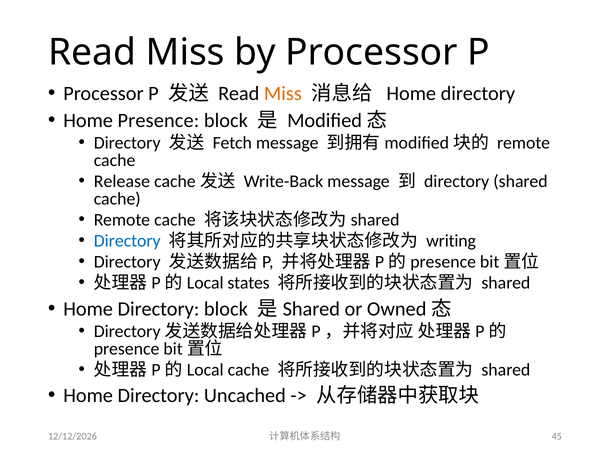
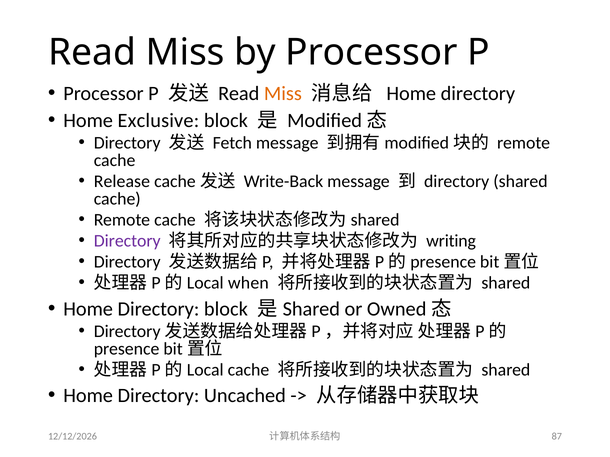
Home Presence: Presence -> Exclusive (158, 121)
Directory colour: blue -> purple (127, 241)
states: states -> when (248, 283)
45: 45 -> 87 (557, 437)
